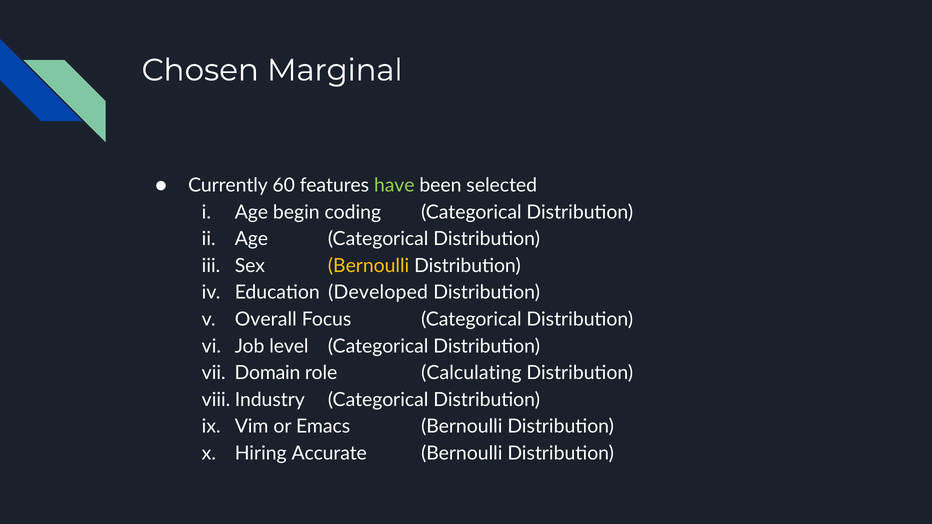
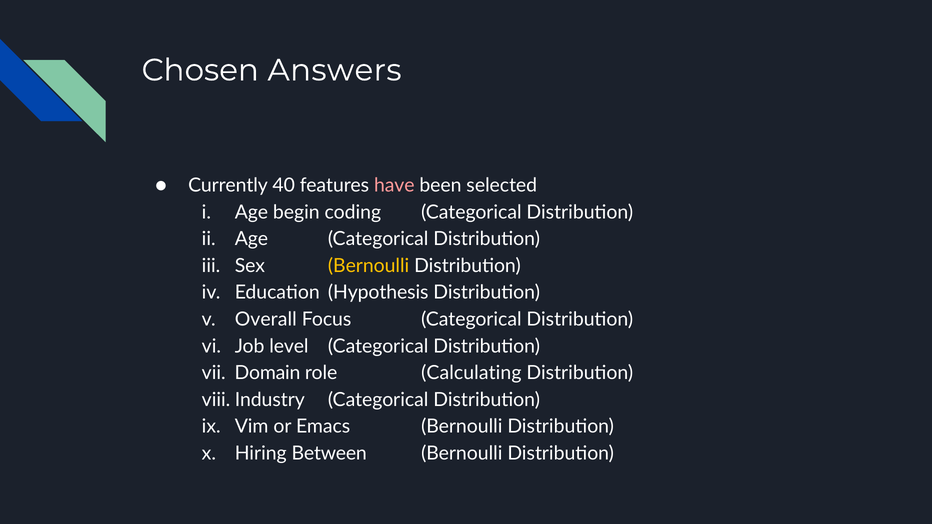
Marginal: Marginal -> Answers (334, 70)
60: 60 -> 40 (284, 186)
have colour: light green -> pink (394, 186)
Developed: Developed -> Hypothesis (378, 293)
Accurate: Accurate -> Between (329, 453)
